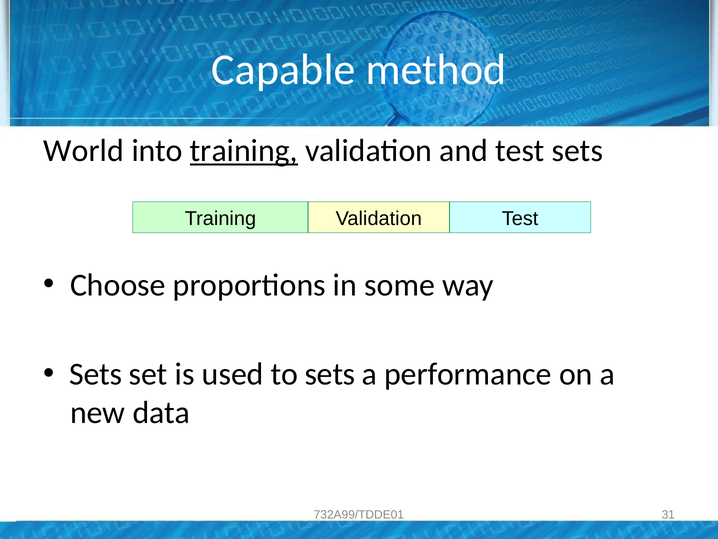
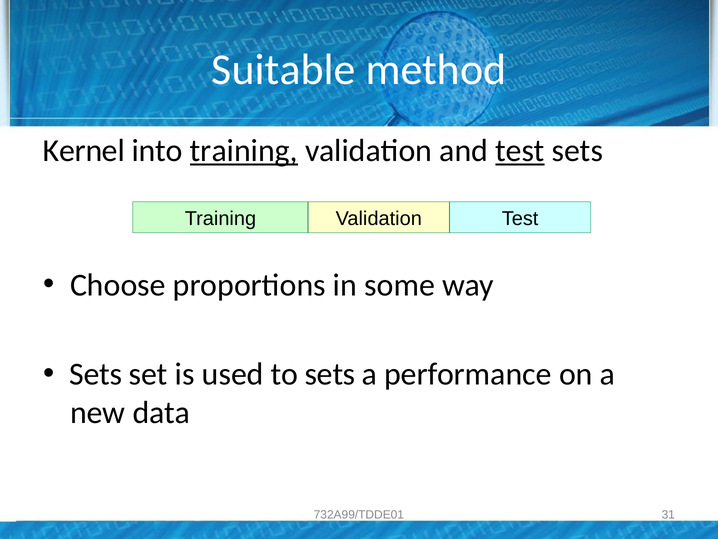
Capable: Capable -> Suitable (284, 70)
World: World -> Kernel (84, 151)
test underline: none -> present (520, 151)
